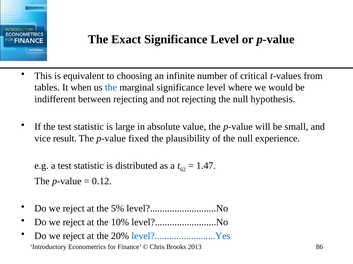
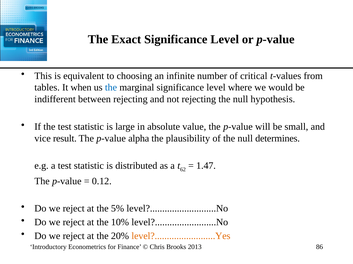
fixed: fixed -> alpha (139, 139)
experience: experience -> determines (278, 139)
level?.........................Yes colour: blue -> orange (181, 236)
